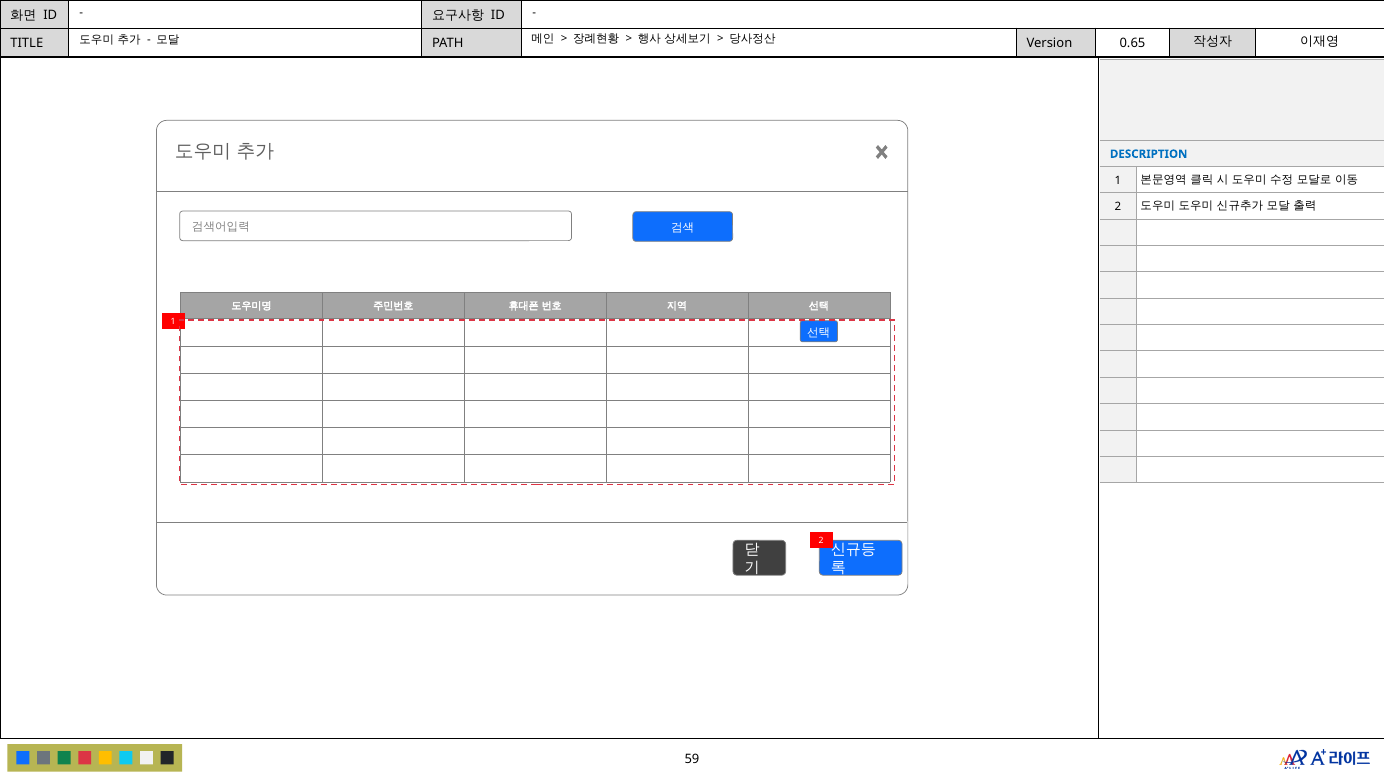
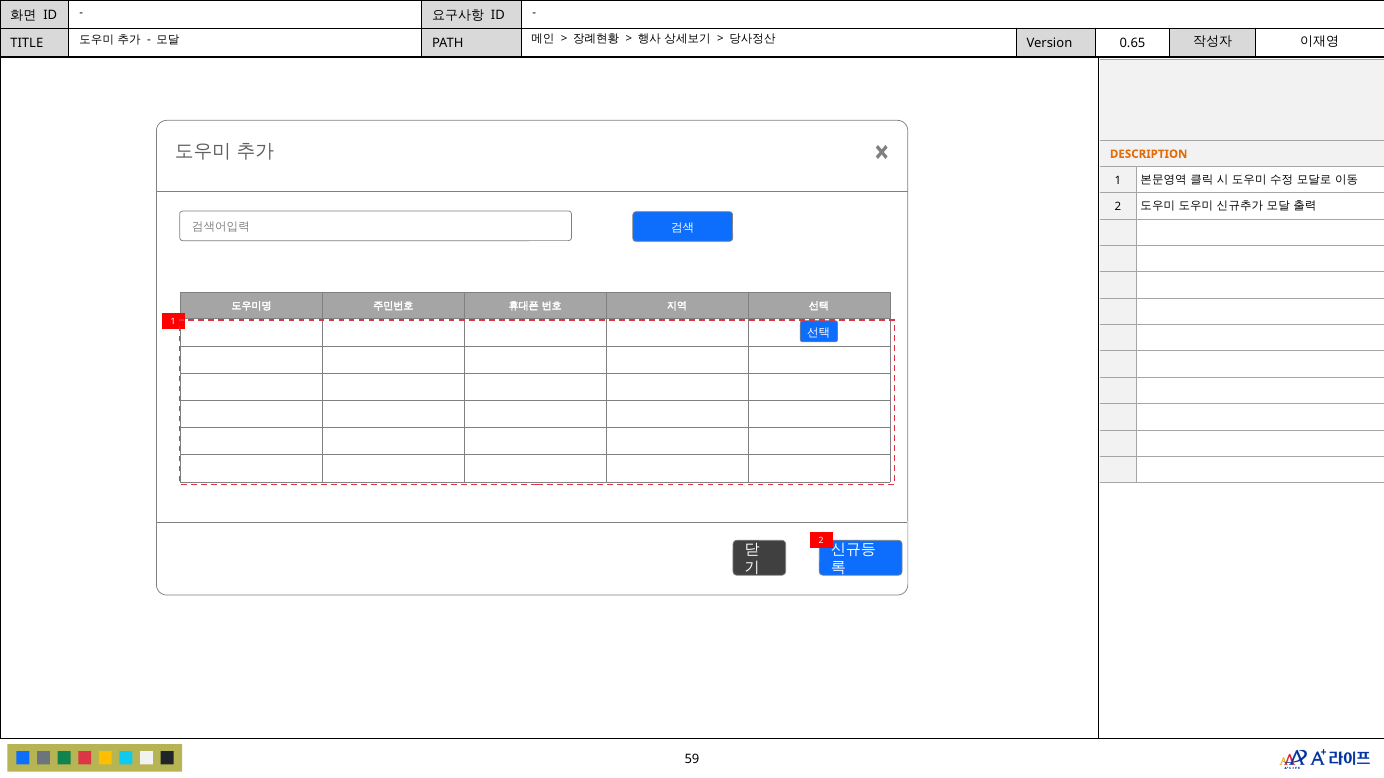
DESCRIPTION colour: blue -> orange (1149, 154)
